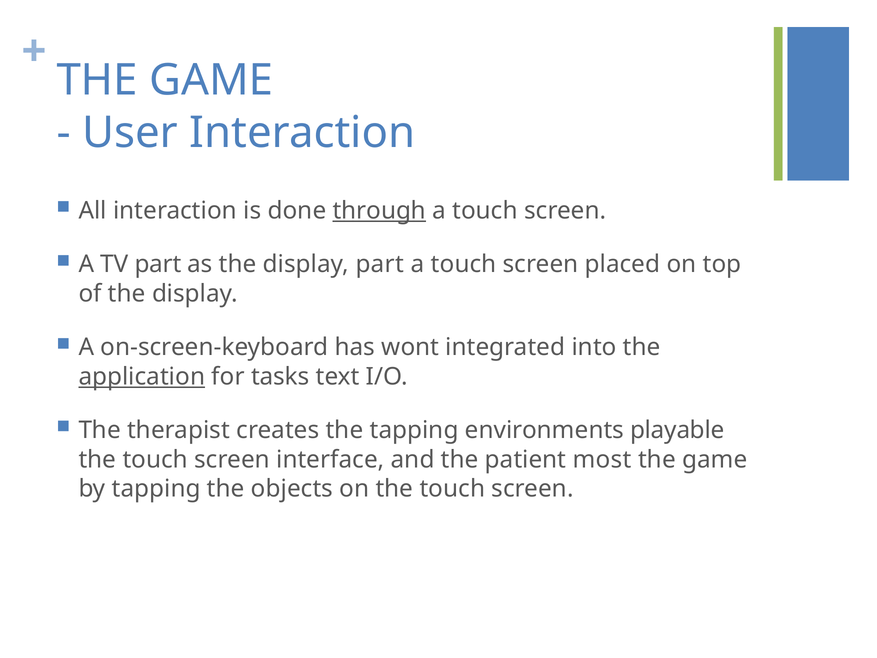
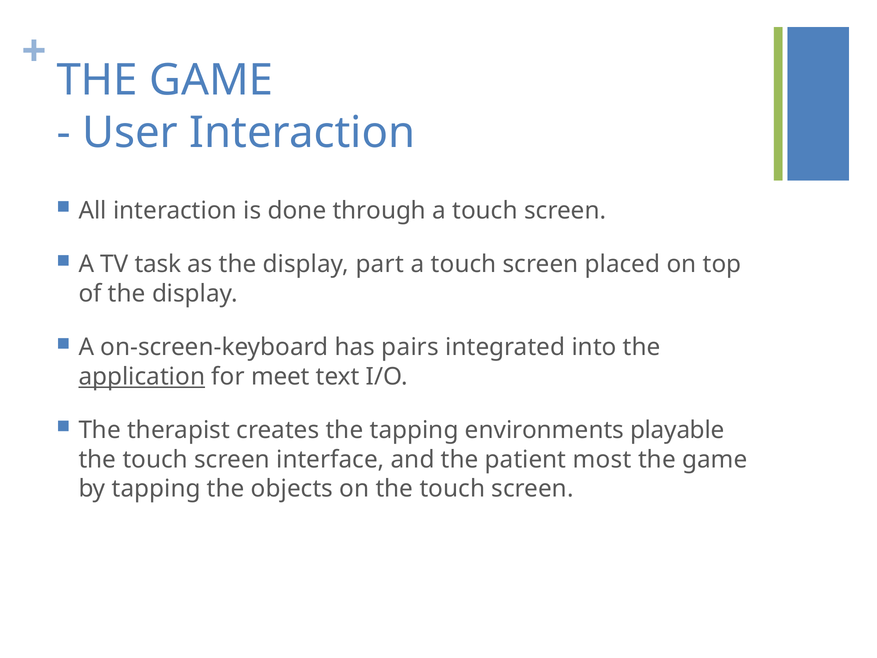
through underline: present -> none (379, 211)
TV part: part -> task (158, 264)
wont: wont -> pairs (410, 347)
tasks: tasks -> meet (280, 376)
